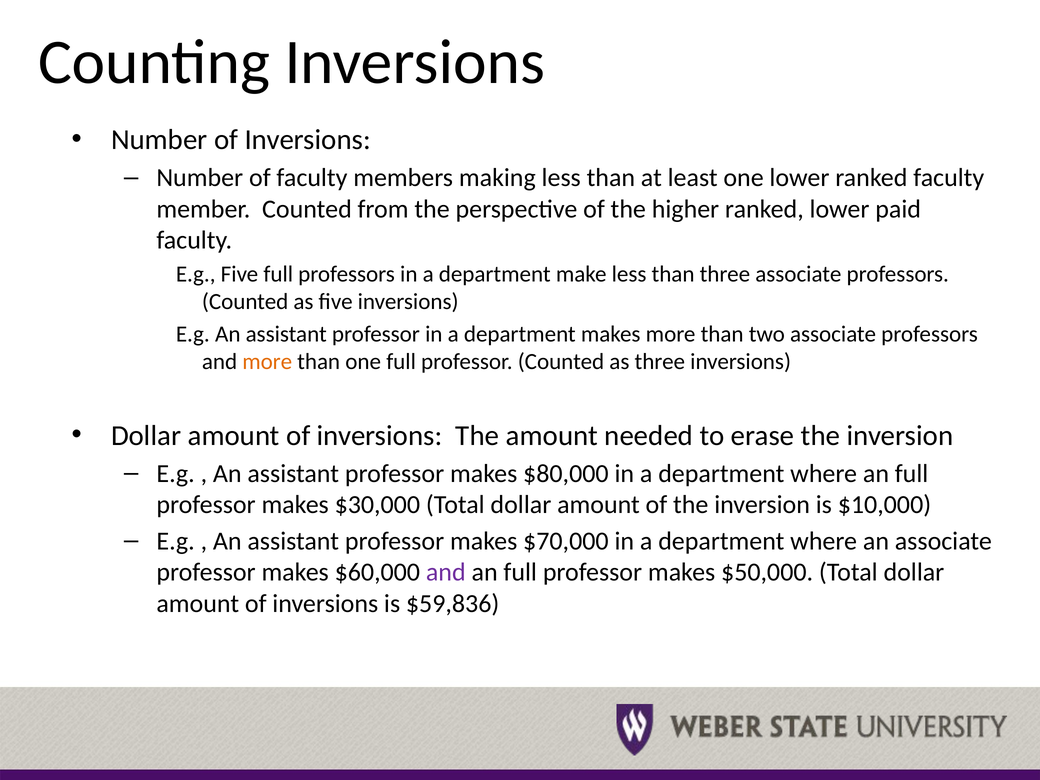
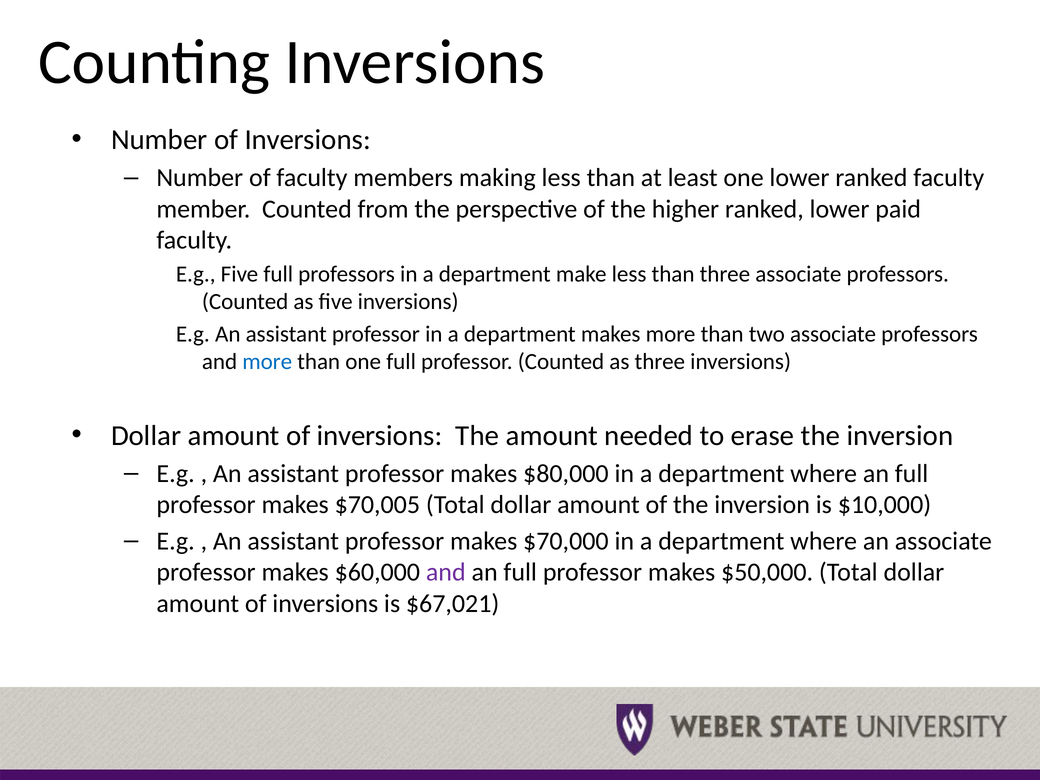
more colour: orange -> blue (267, 362)
$30,000: $30,000 -> $70,005 (377, 505)
$59,836: $59,836 -> $67,021 (453, 604)
